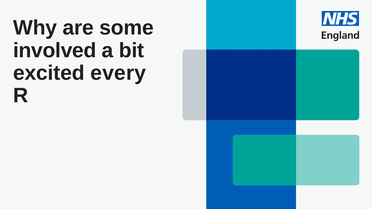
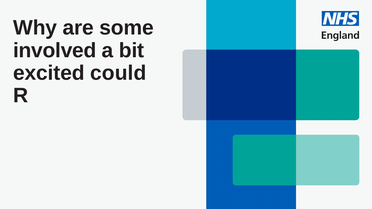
every: every -> could (118, 73)
